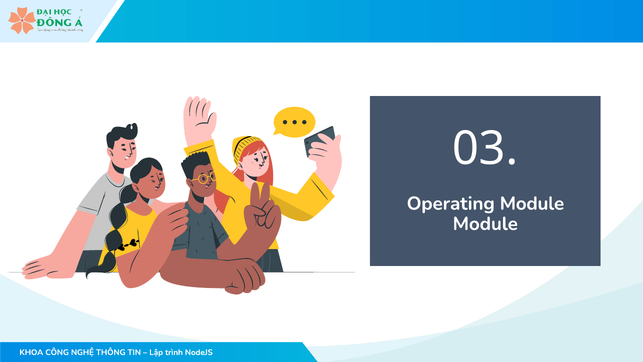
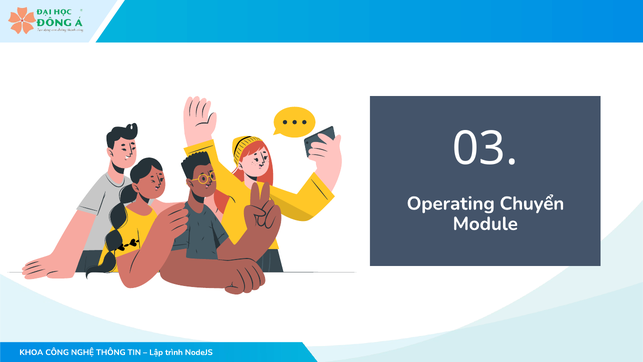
Operating Module: Module -> Chuyển (532, 203)
